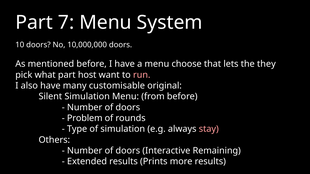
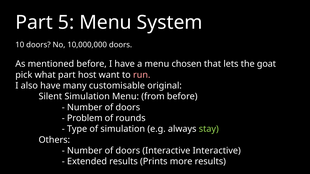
7: 7 -> 5 (66, 22)
choose: choose -> chosen (187, 64)
they: they -> goat (266, 64)
stay colour: pink -> light green (209, 129)
Interactive Remaining: Remaining -> Interactive (217, 151)
